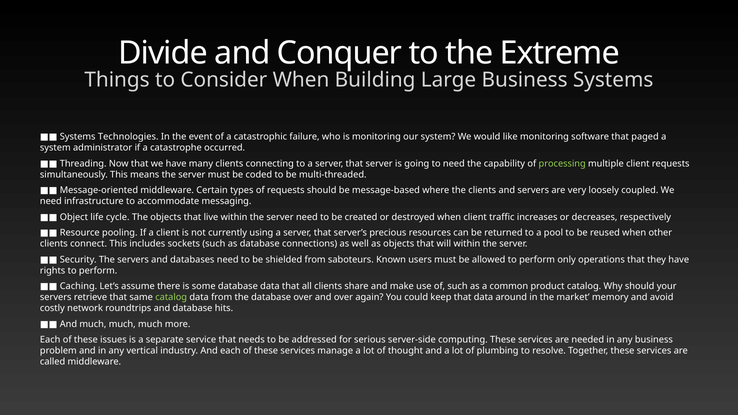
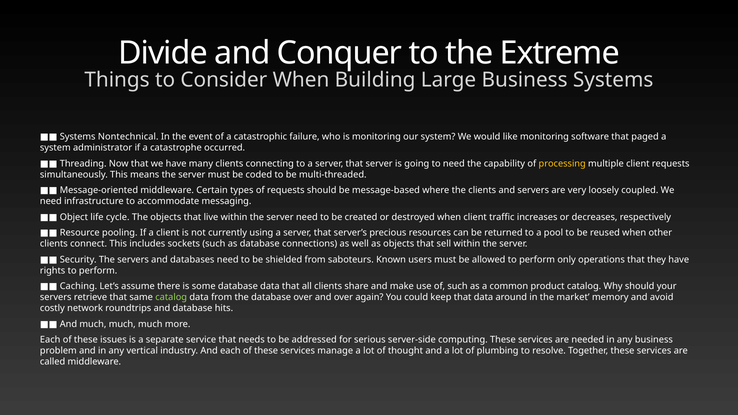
Technologies: Technologies -> Nontechnical (128, 137)
processing colour: light green -> yellow (562, 164)
will: will -> sell (444, 244)
